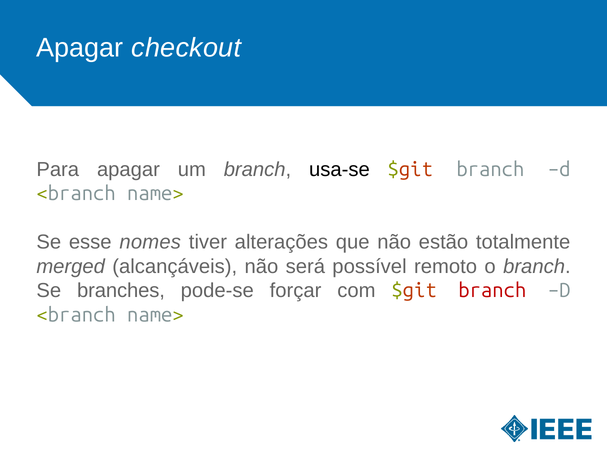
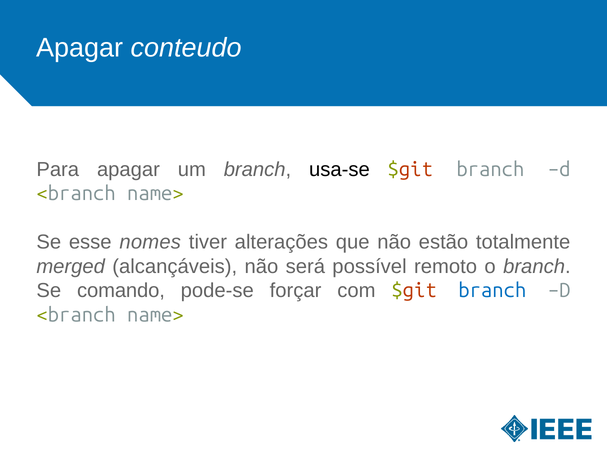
checkout: checkout -> conteudo (186, 48)
branches: branches -> comando (121, 291)
branch colour: red -> blue (492, 291)
